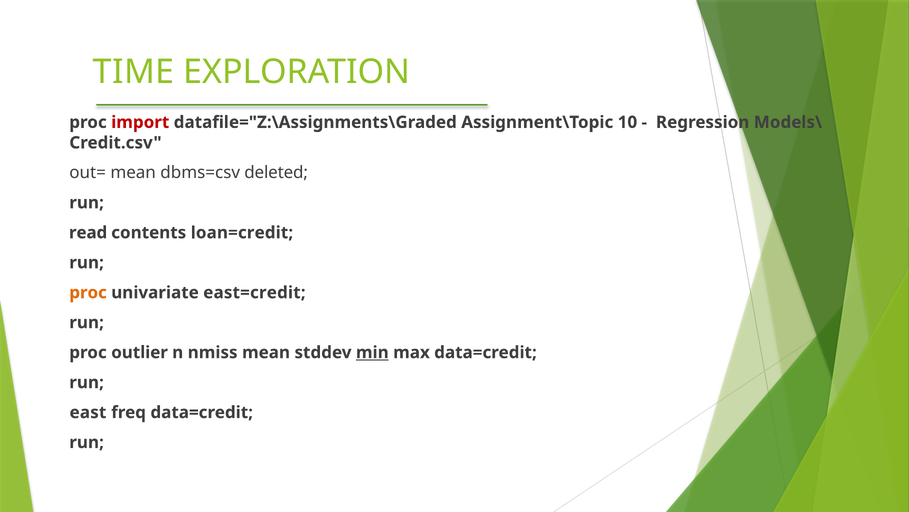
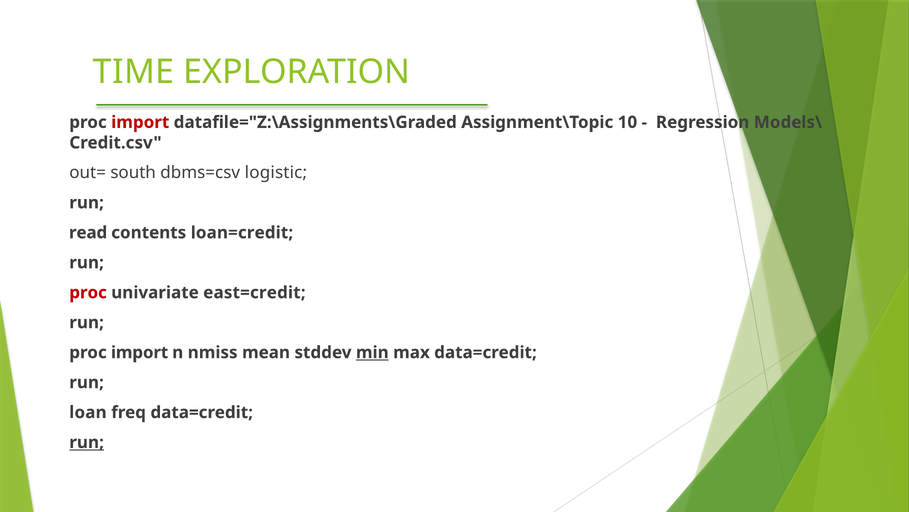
out= mean: mean -> south (133, 173)
deleted: deleted -> logistic (276, 173)
proc colour: orange -> red (88, 292)
outlier: outlier -> import (140, 352)
east: east -> loan (88, 412)
run underline: none -> present (87, 442)
